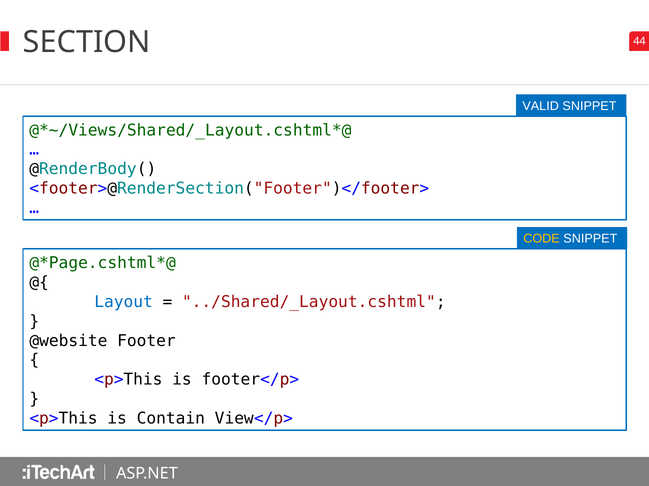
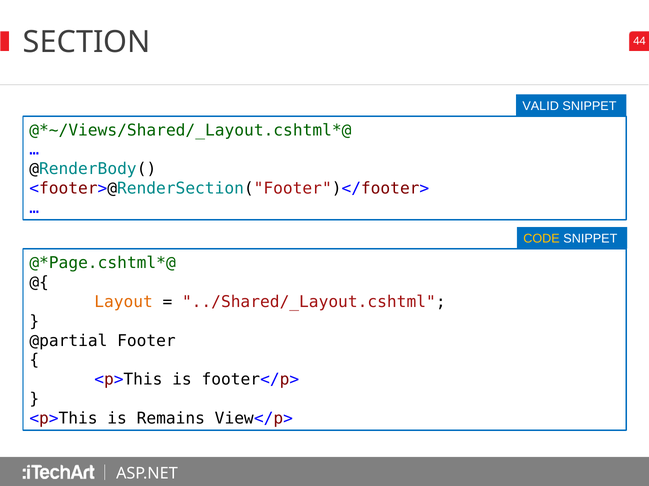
Layout colour: blue -> orange (124, 302)
@website: @website -> @partial (68, 341)
Contain: Contain -> Remains (171, 419)
